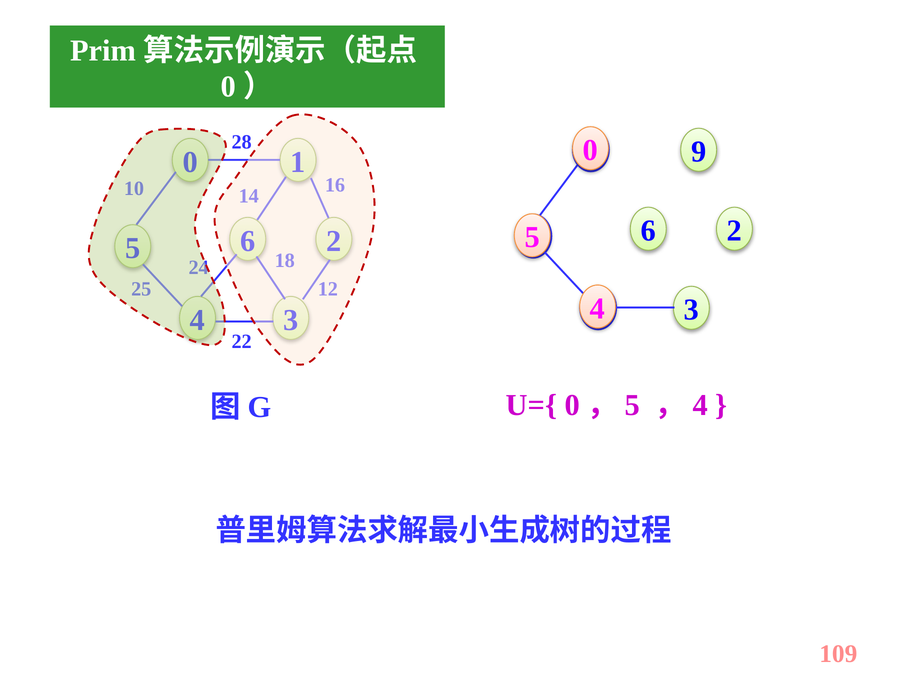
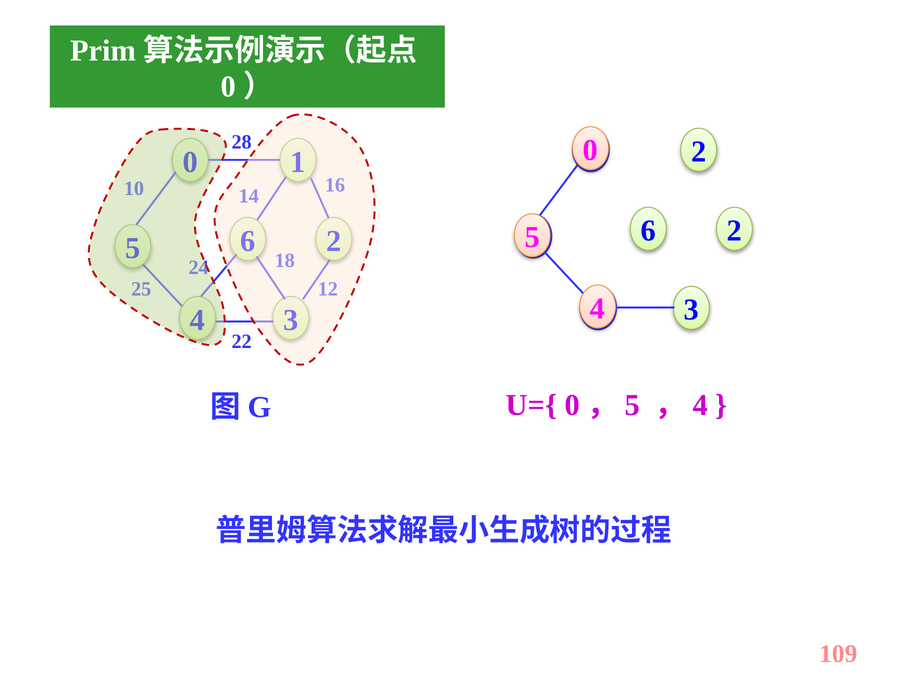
9: 9 -> 2 (699, 152)
